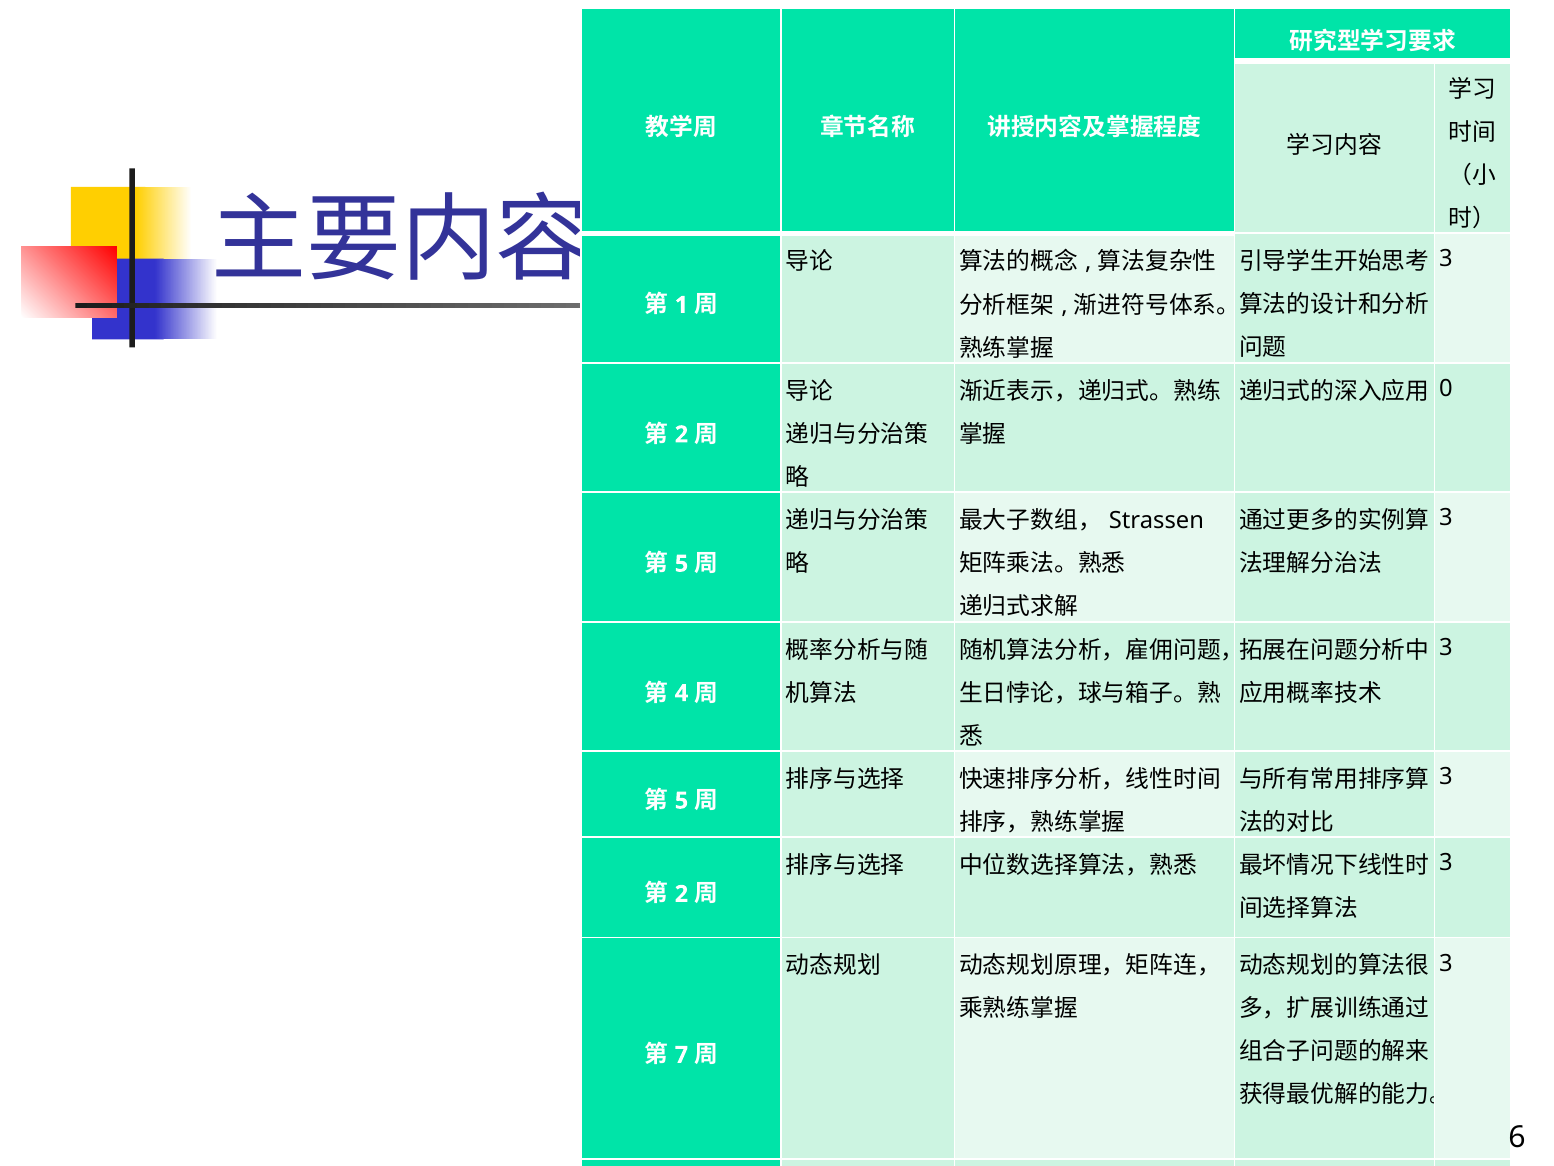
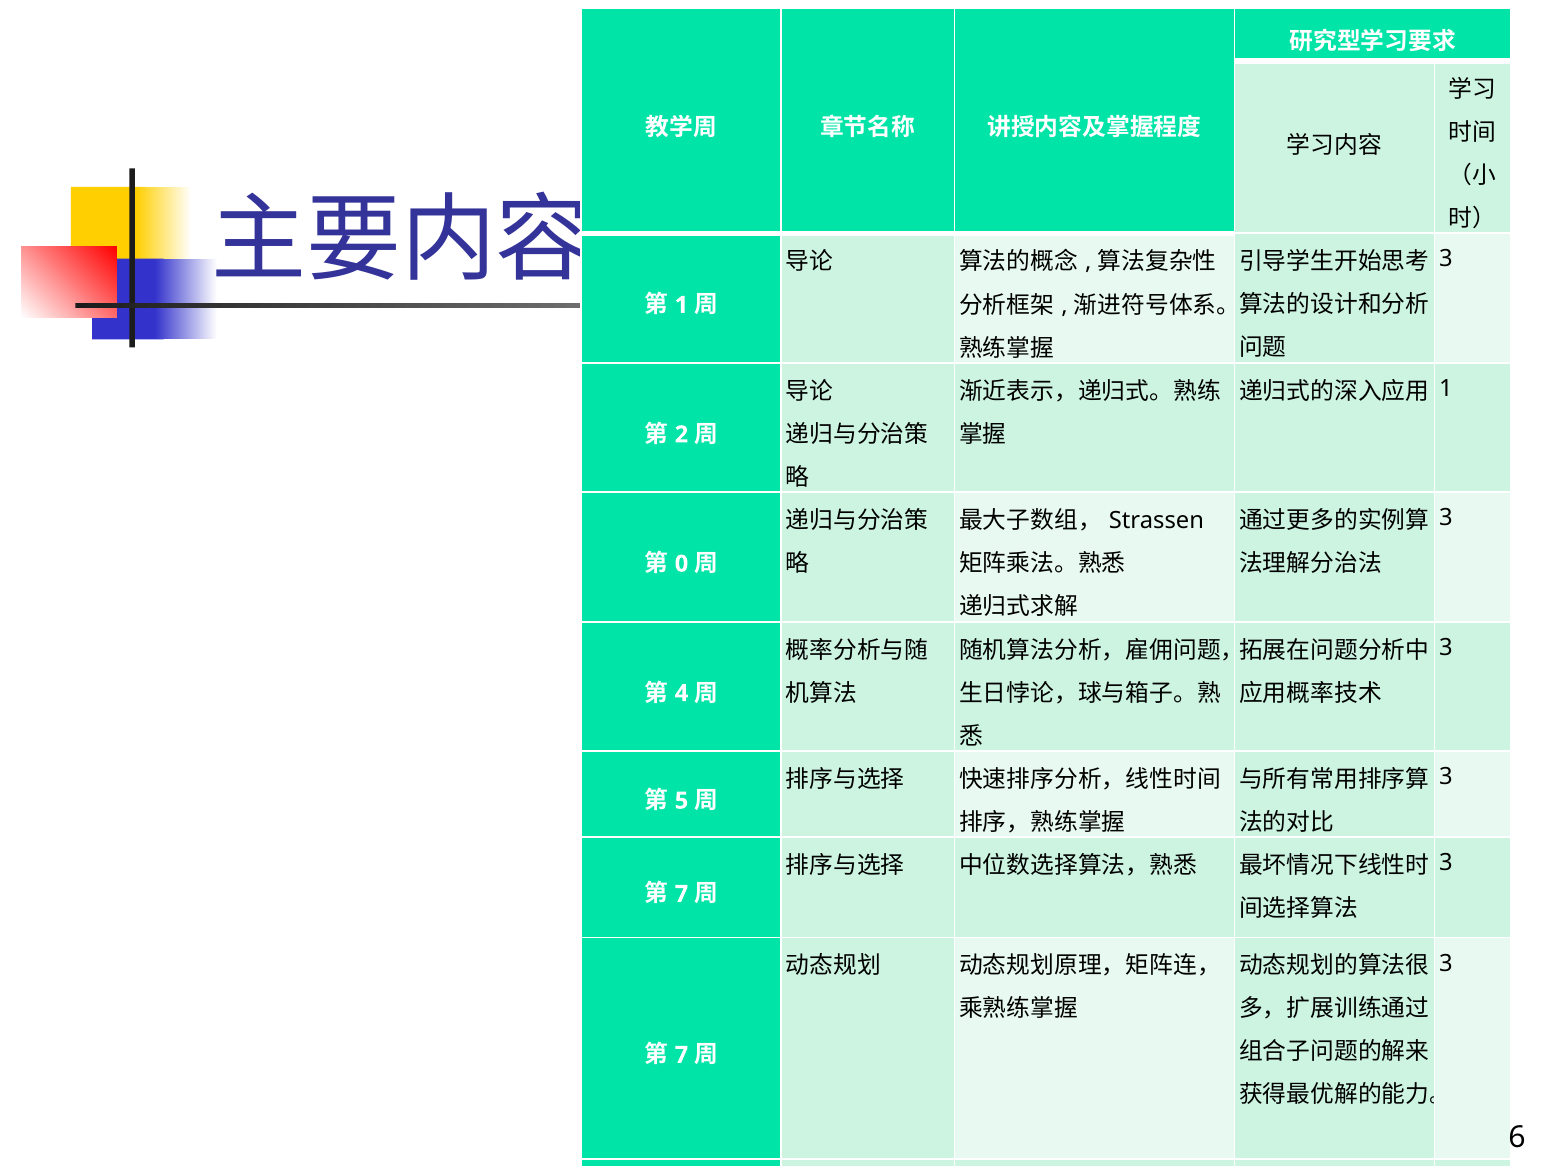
0: 0 -> 1 (1446, 389)
5: 5 -> 0 (681, 564)
2: 2 -> 7 (681, 894)
